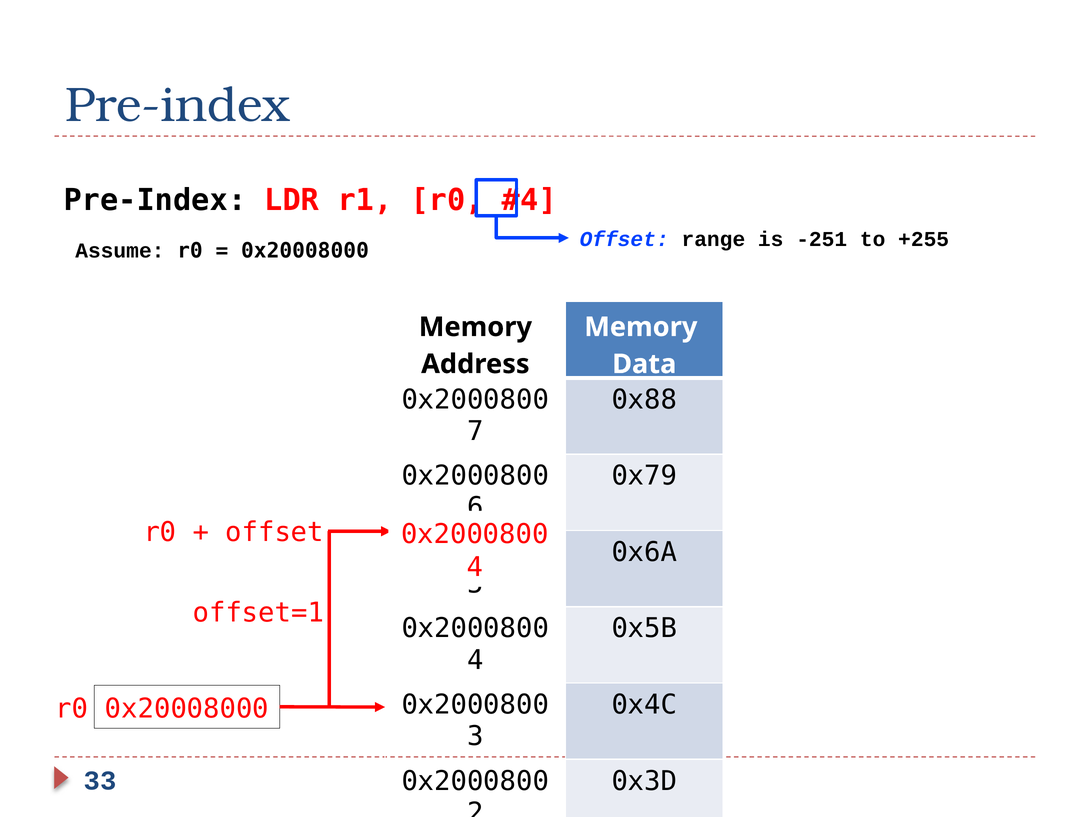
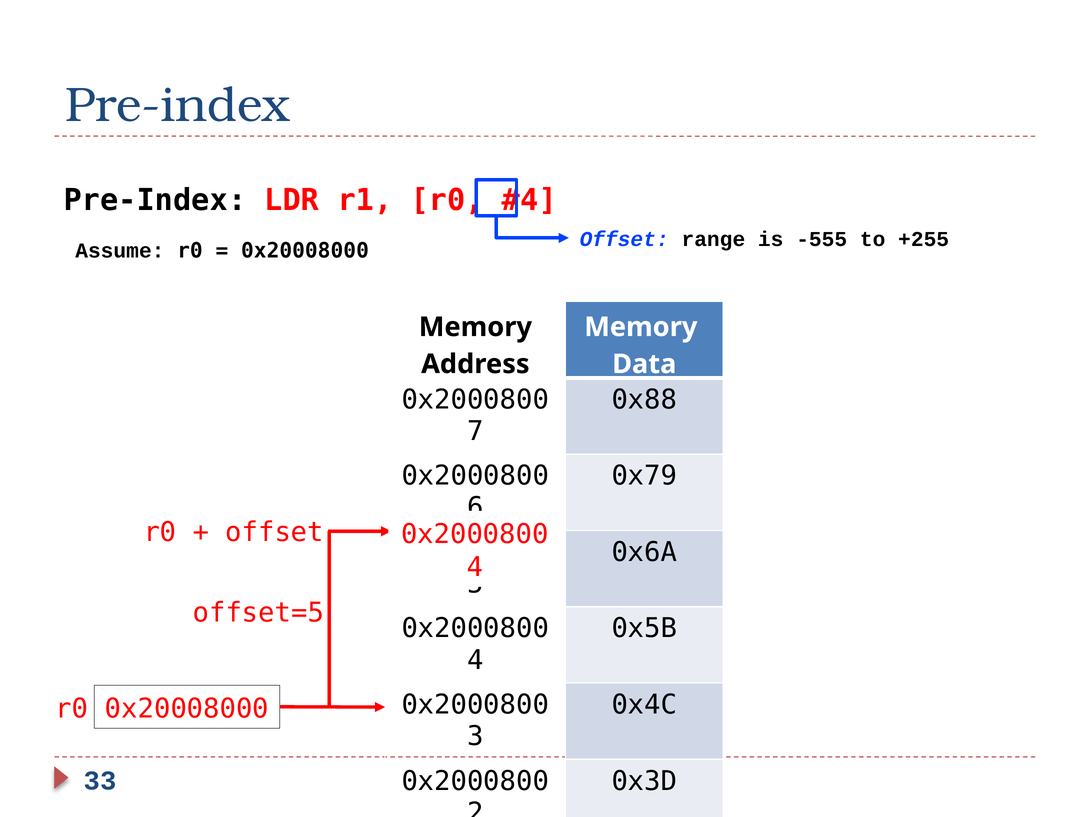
-251: -251 -> -555 (822, 240)
offset=1: offset=1 -> offset=5 (258, 613)
